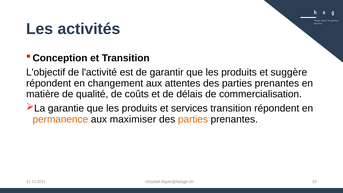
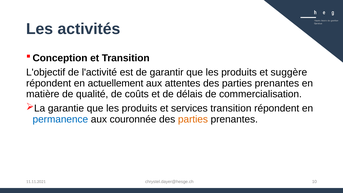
changement: changement -> actuellement (116, 83)
permanence colour: orange -> blue (60, 119)
maximiser: maximiser -> couronnée (133, 119)
